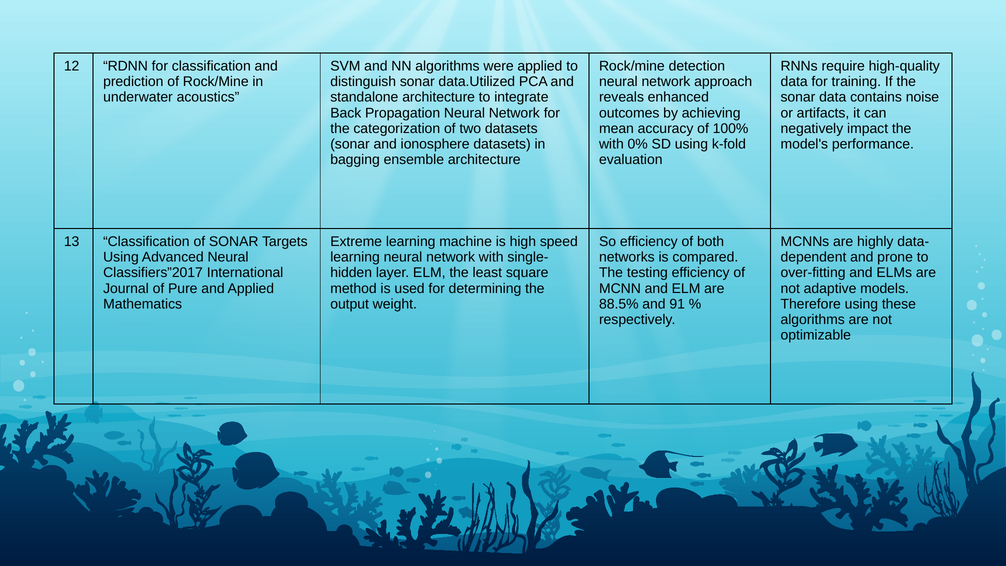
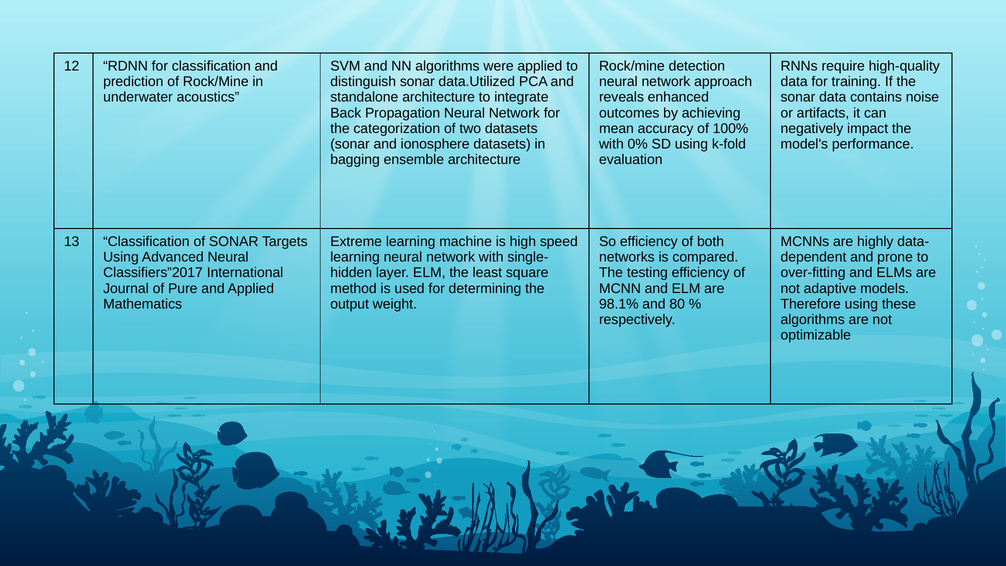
88.5%: 88.5% -> 98.1% (619, 304)
91: 91 -> 80 (677, 304)
